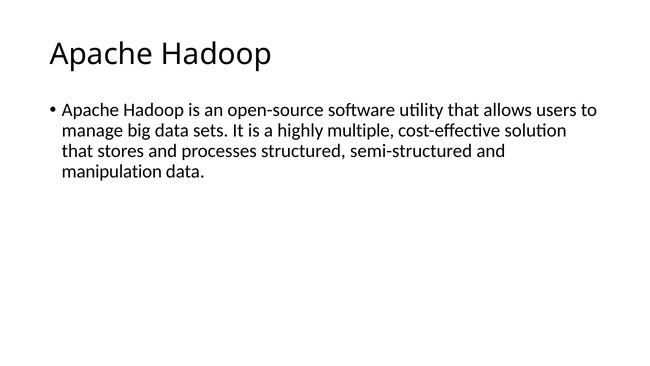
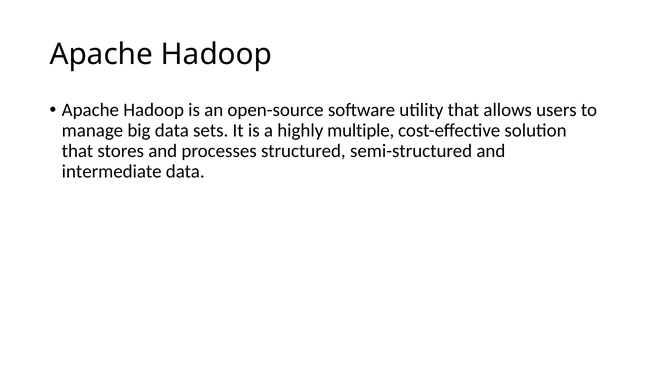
manipulation: manipulation -> intermediate (112, 171)
